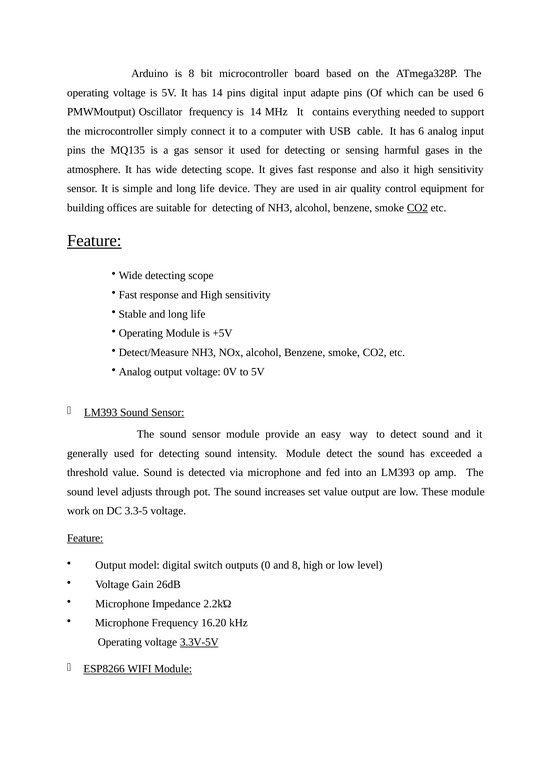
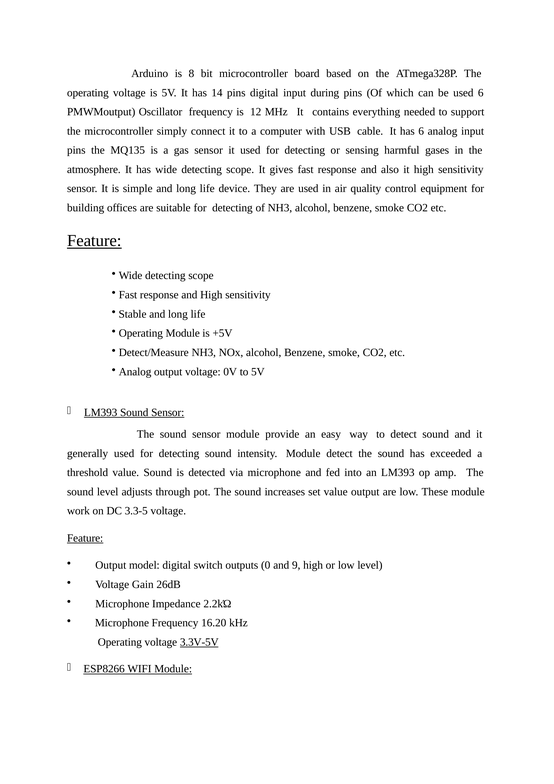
adapte: adapte -> during (325, 93)
is 14: 14 -> 12 (256, 112)
CO2 underline: present -> none (417, 208)
and 8: 8 -> 9 (296, 565)
